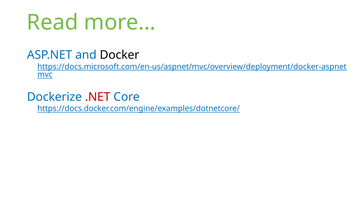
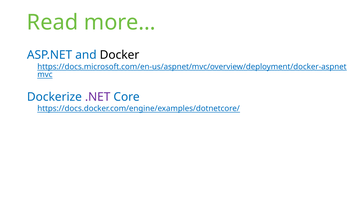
.NET colour: red -> purple (98, 97)
